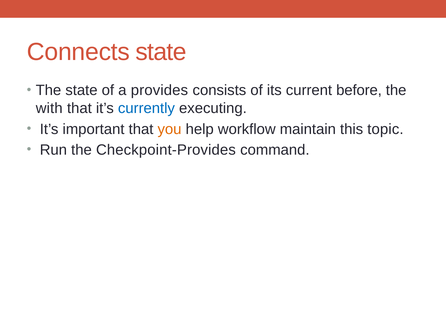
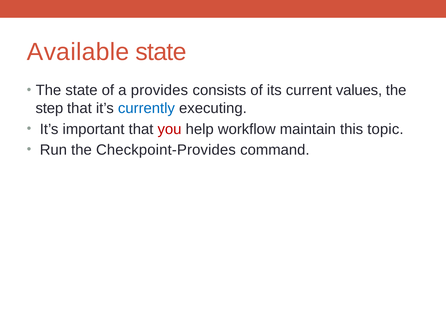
Connects: Connects -> Available (78, 52)
before: before -> values (359, 90)
with: with -> step (49, 108)
you colour: orange -> red (170, 129)
